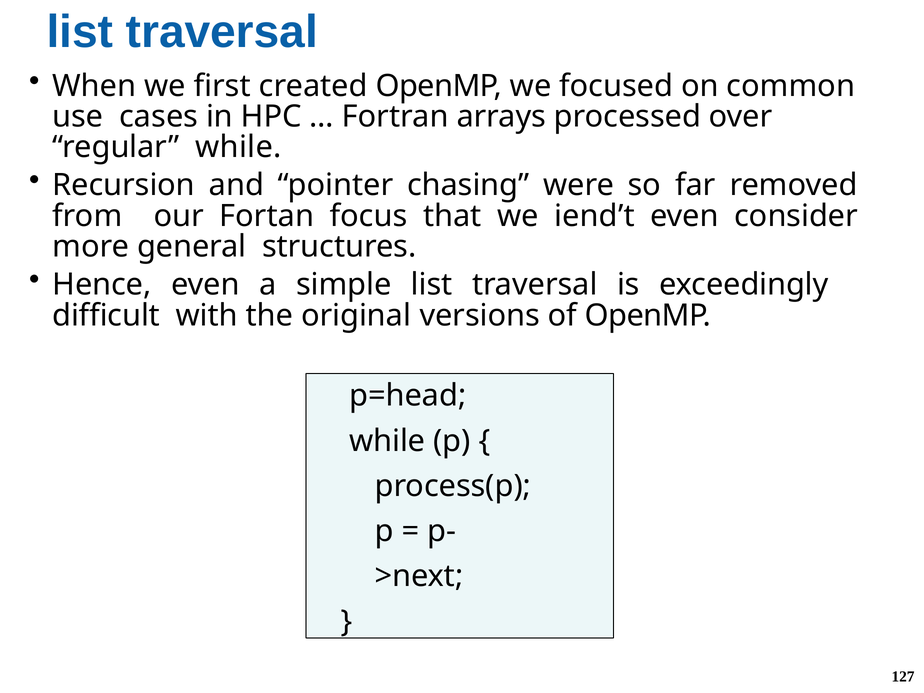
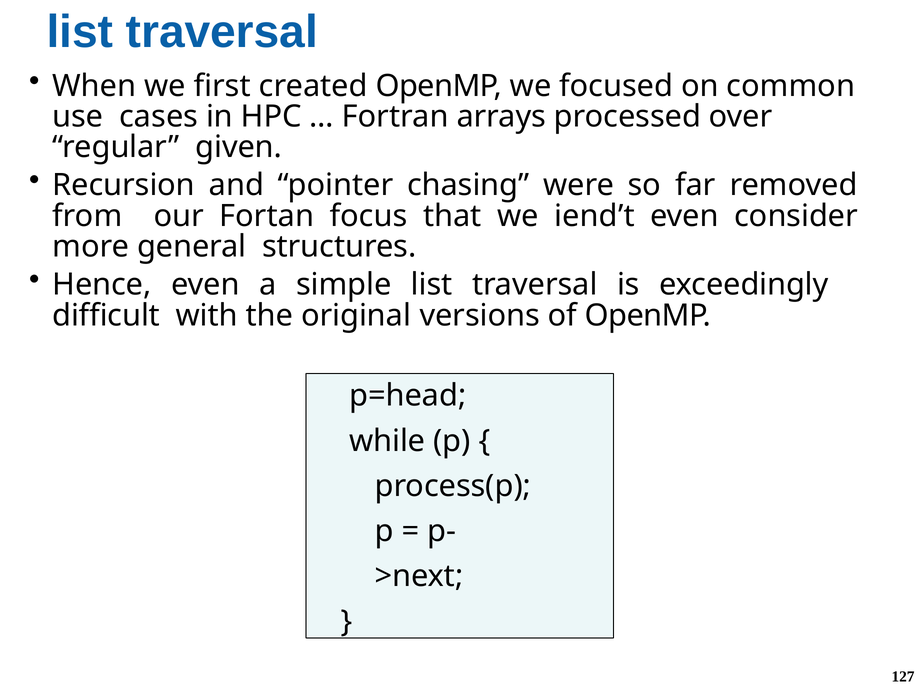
regular while: while -> given (239, 147)
